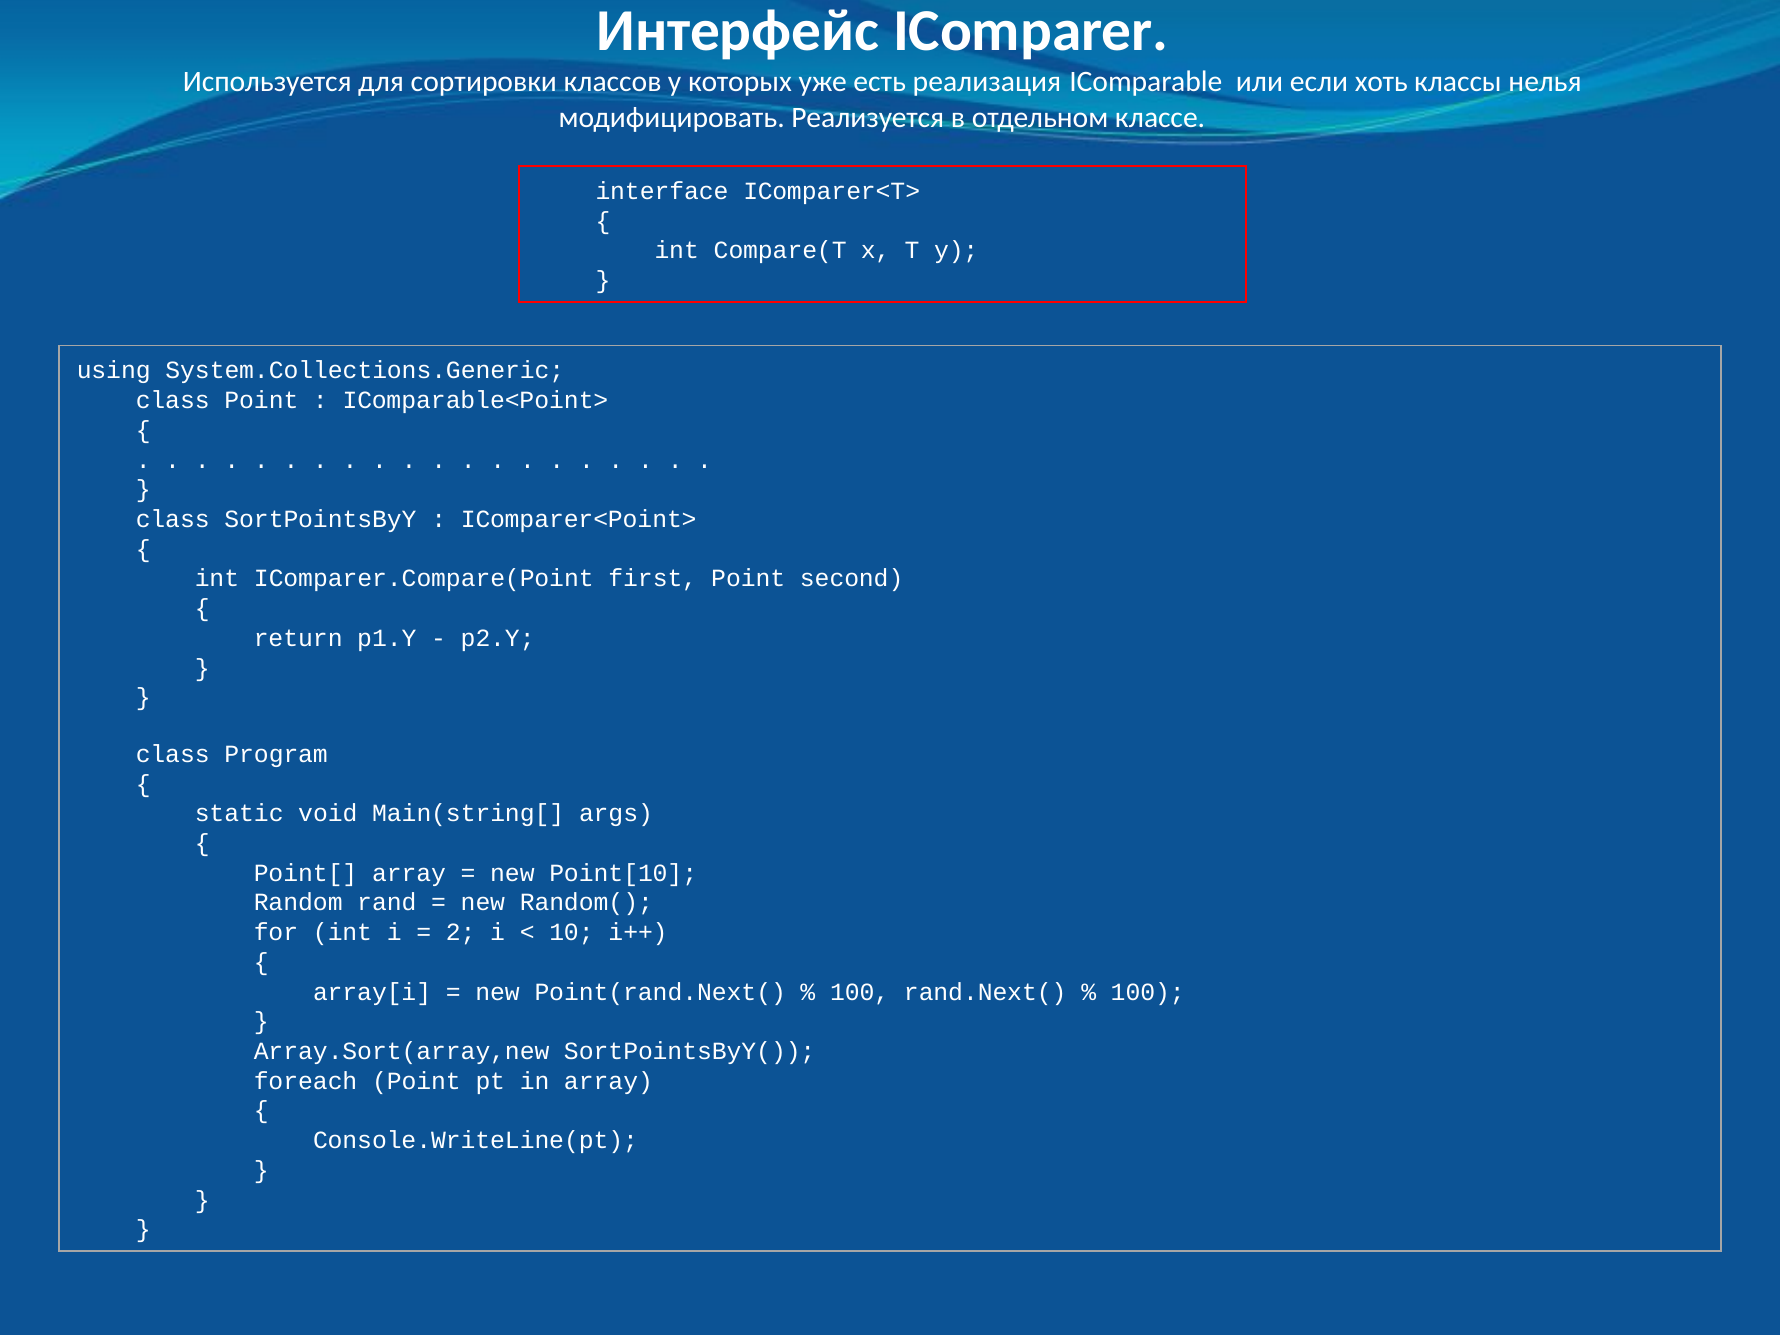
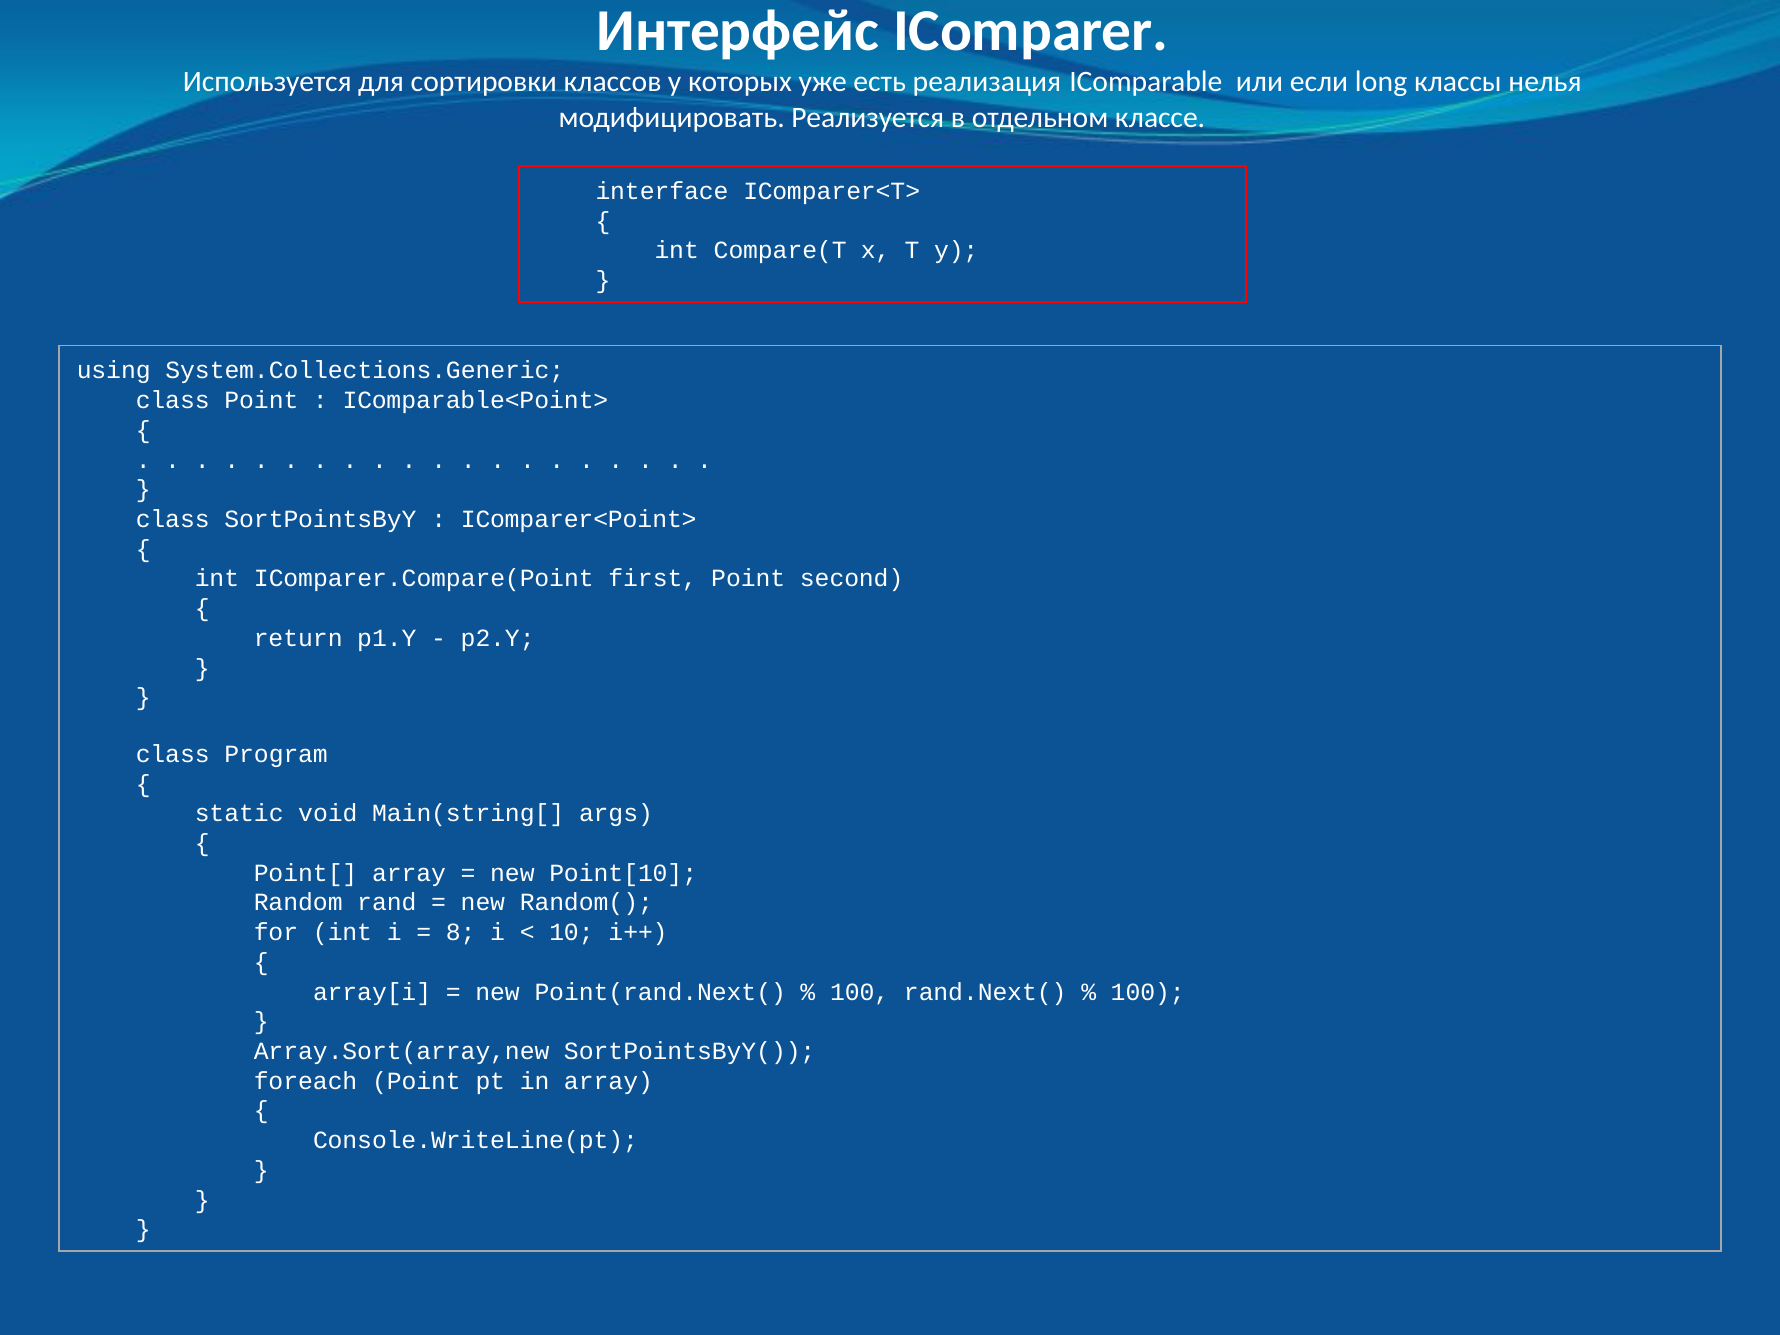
хоть: хоть -> long (1381, 82)
2: 2 -> 8 (461, 932)
